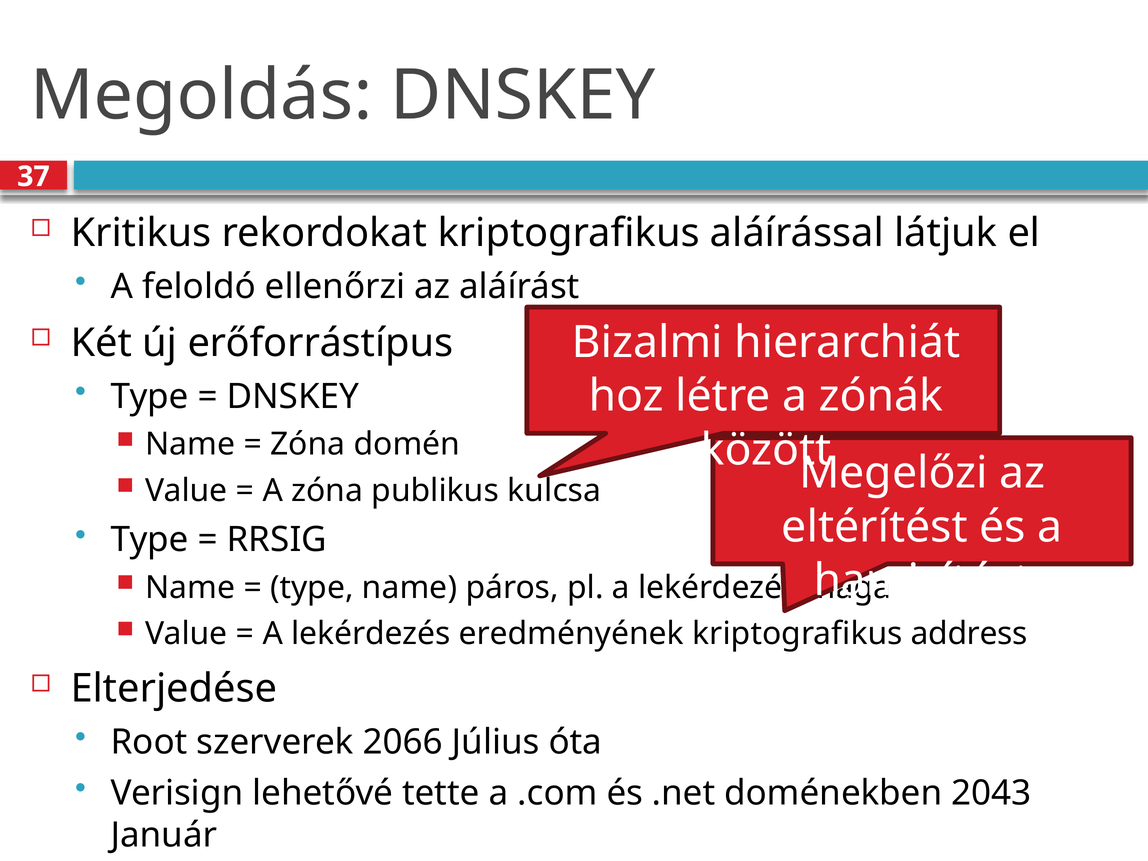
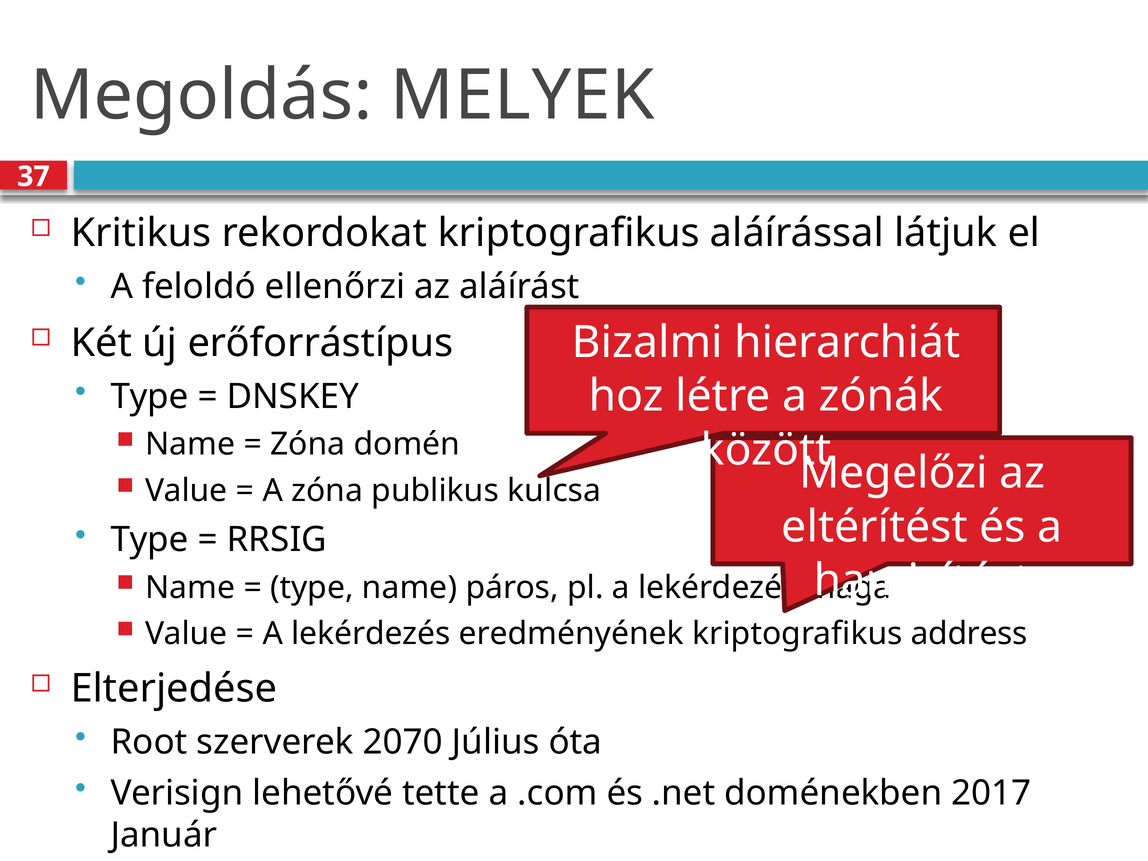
Megoldás DNSKEY: DNSKEY -> MELYEK (523, 96)
2066: 2066 -> 2070 (403, 742)
2043: 2043 -> 2017 (991, 793)
